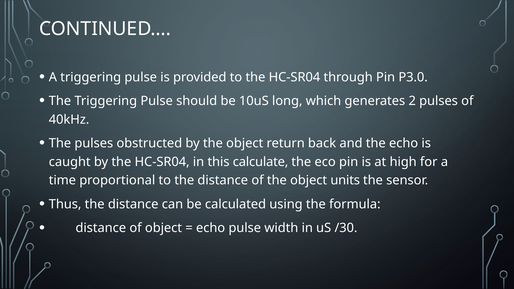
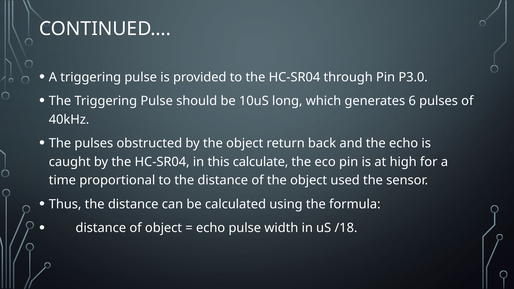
2: 2 -> 6 (412, 101)
units: units -> used (345, 180)
/30: /30 -> /18 (346, 228)
